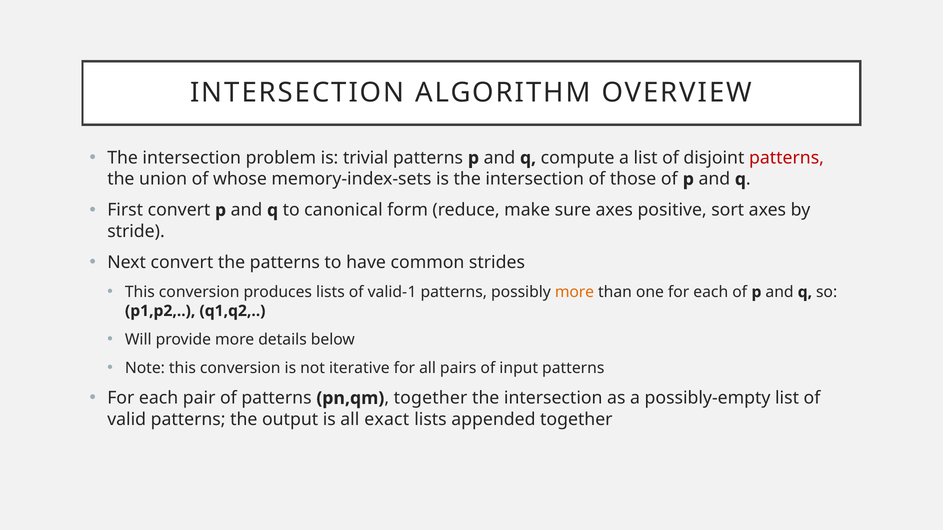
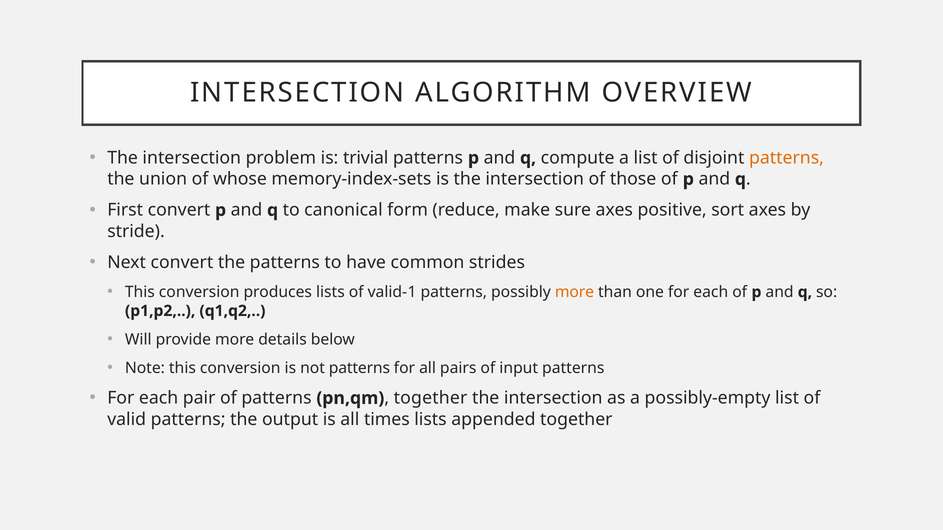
patterns colour: red -> orange (787, 158)
not iterative: iterative -> patterns (359, 368)
exact: exact -> times (387, 420)
